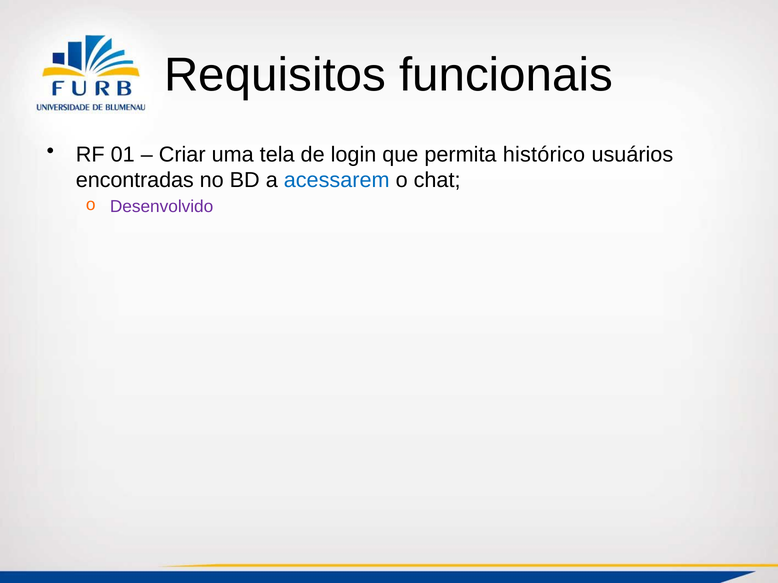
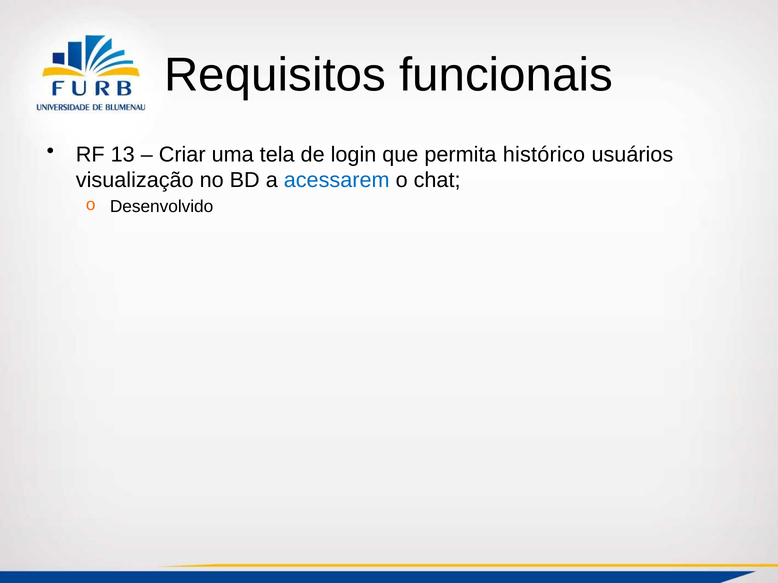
01: 01 -> 13 (123, 155)
encontradas: encontradas -> visualização (135, 180)
Desenvolvido colour: purple -> black (162, 207)
